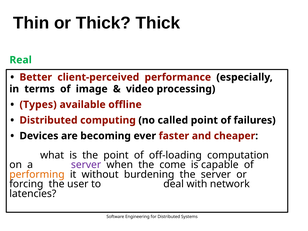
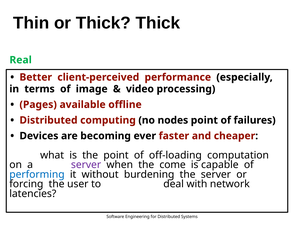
Types: Types -> Pages (38, 105)
called: called -> nodes (173, 120)
performing colour: orange -> blue (37, 174)
